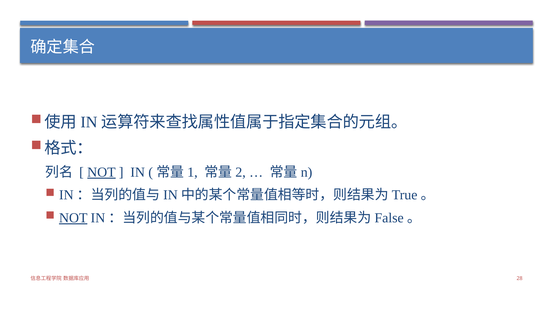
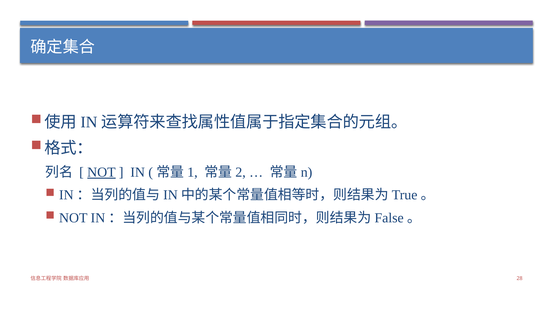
NOT underline: present -> none (73, 218)
